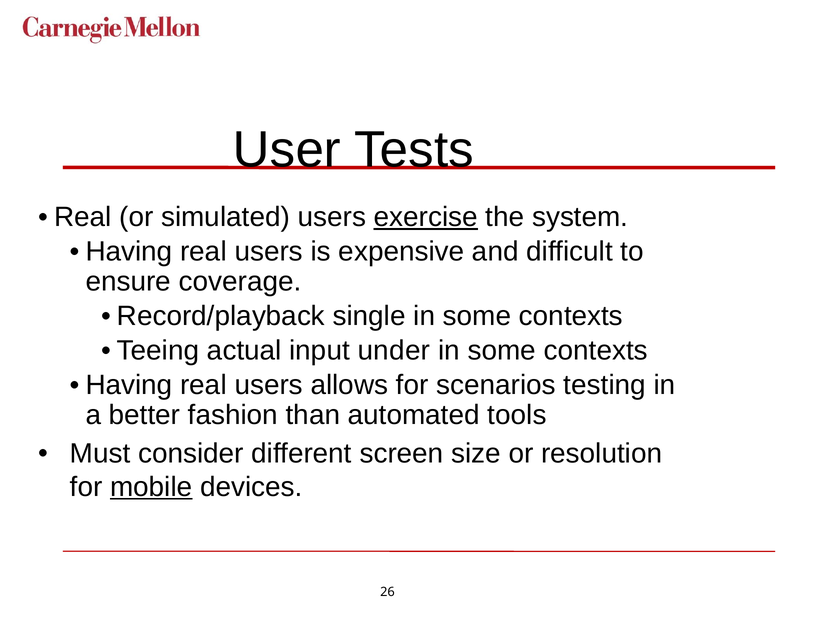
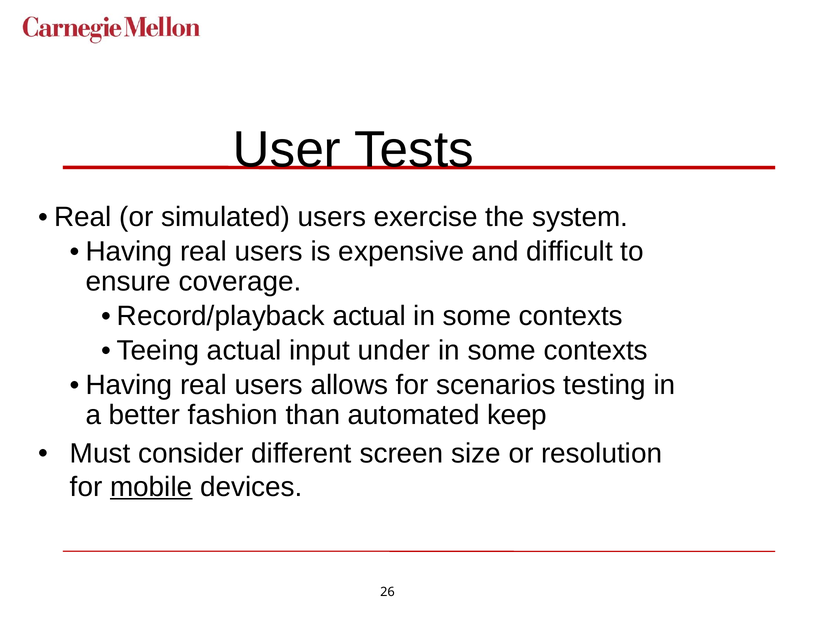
exercise underline: present -> none (426, 217)
Record/playback single: single -> actual (369, 316)
tools: tools -> keep (517, 415)
